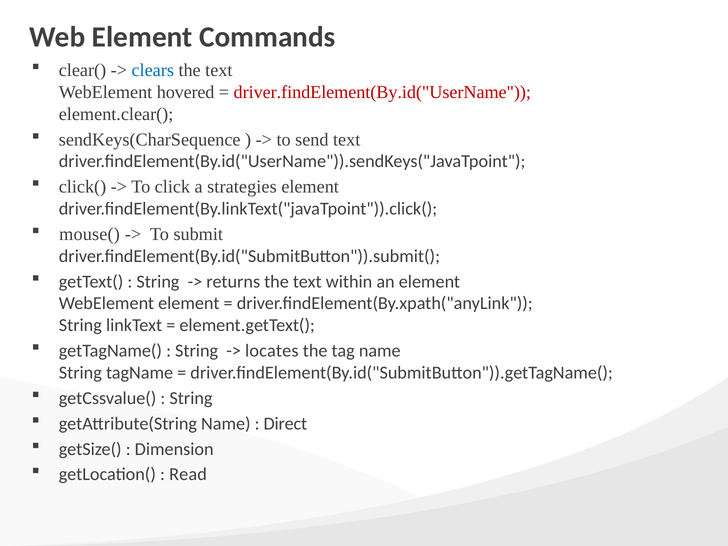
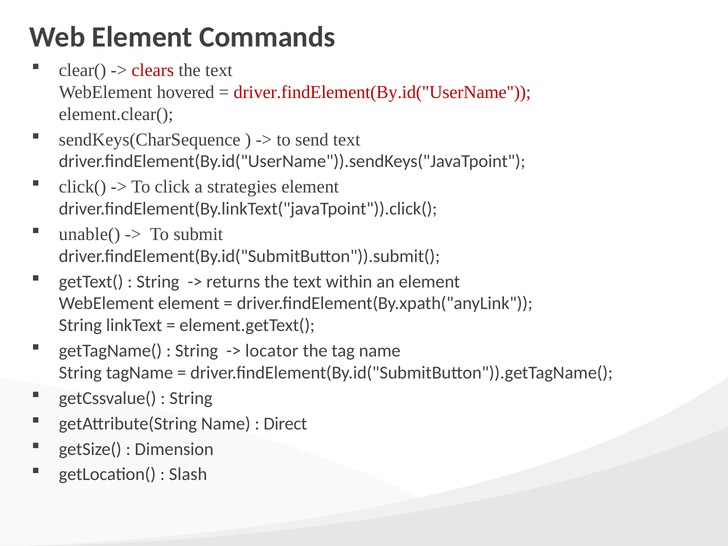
clears colour: blue -> red (153, 70)
mouse(: mouse( -> unable( (90, 234)
locates: locates -> locator (272, 351)
Read: Read -> Slash (188, 474)
